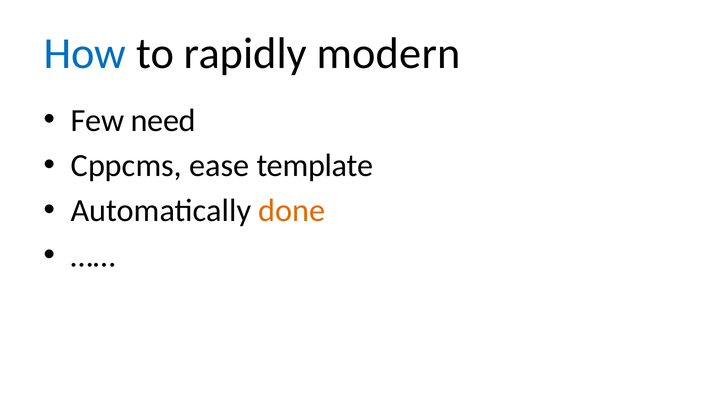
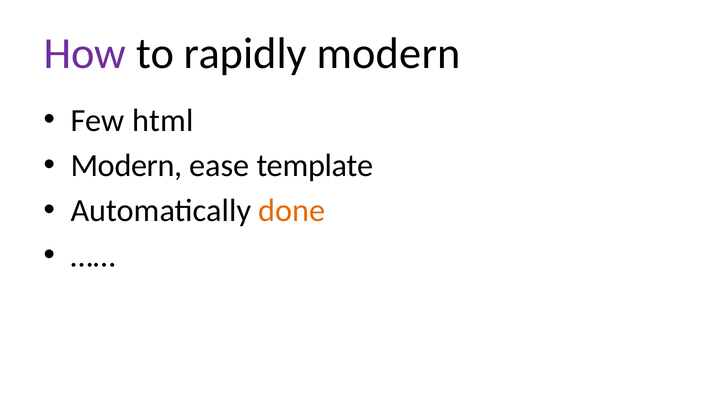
How colour: blue -> purple (85, 53)
need: need -> html (163, 121)
Cppcms: Cppcms -> Modern (127, 166)
